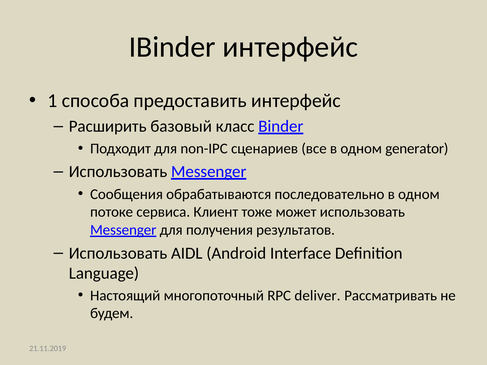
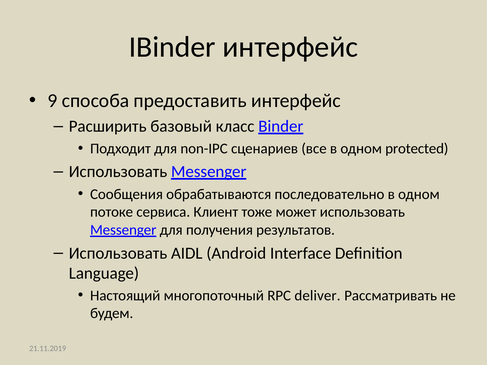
1: 1 -> 9 (52, 101)
generator: generator -> protected (417, 149)
